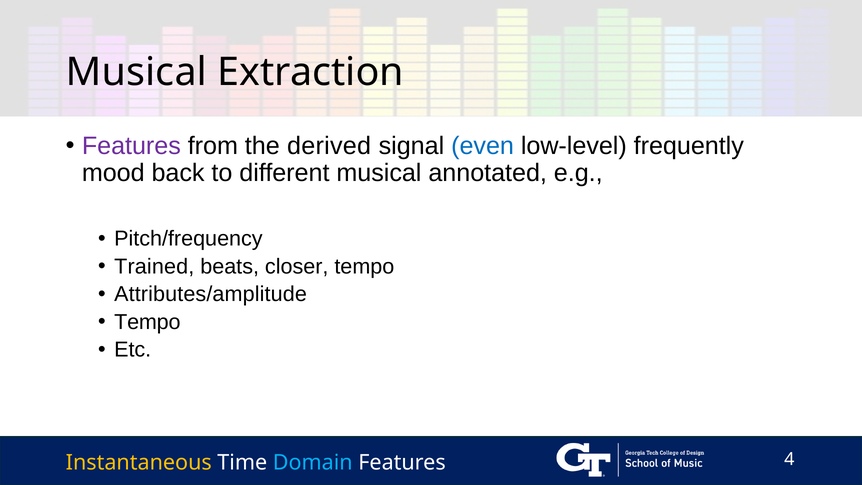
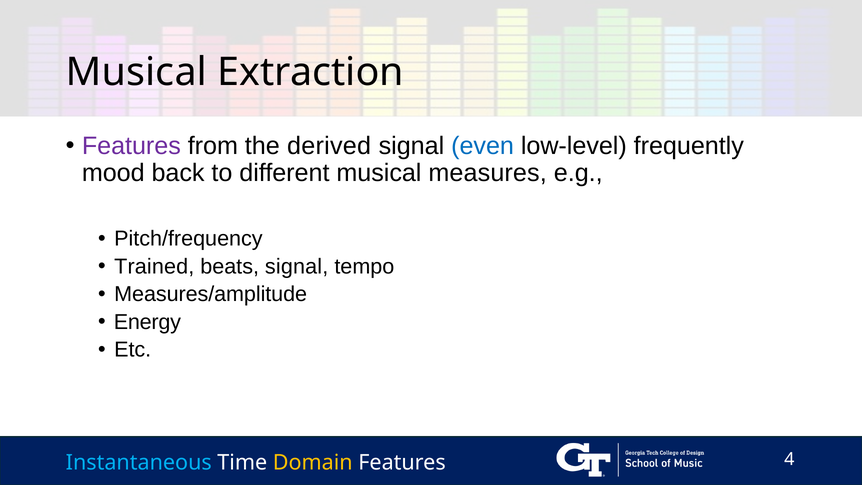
annotated: annotated -> measures (488, 173)
beats closer: closer -> signal (297, 266)
Attributes/amplitude: Attributes/amplitude -> Measures/amplitude (211, 294)
Tempo: Tempo -> Energy (147, 322)
Instantaneous colour: yellow -> light blue (139, 462)
Domain colour: light blue -> yellow (313, 462)
